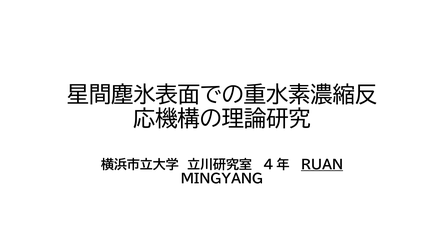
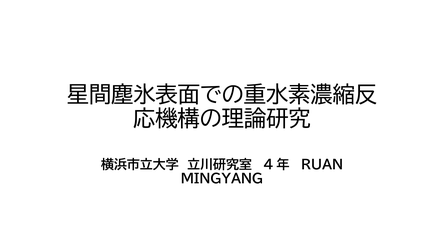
RUAN underline: present -> none (322, 165)
